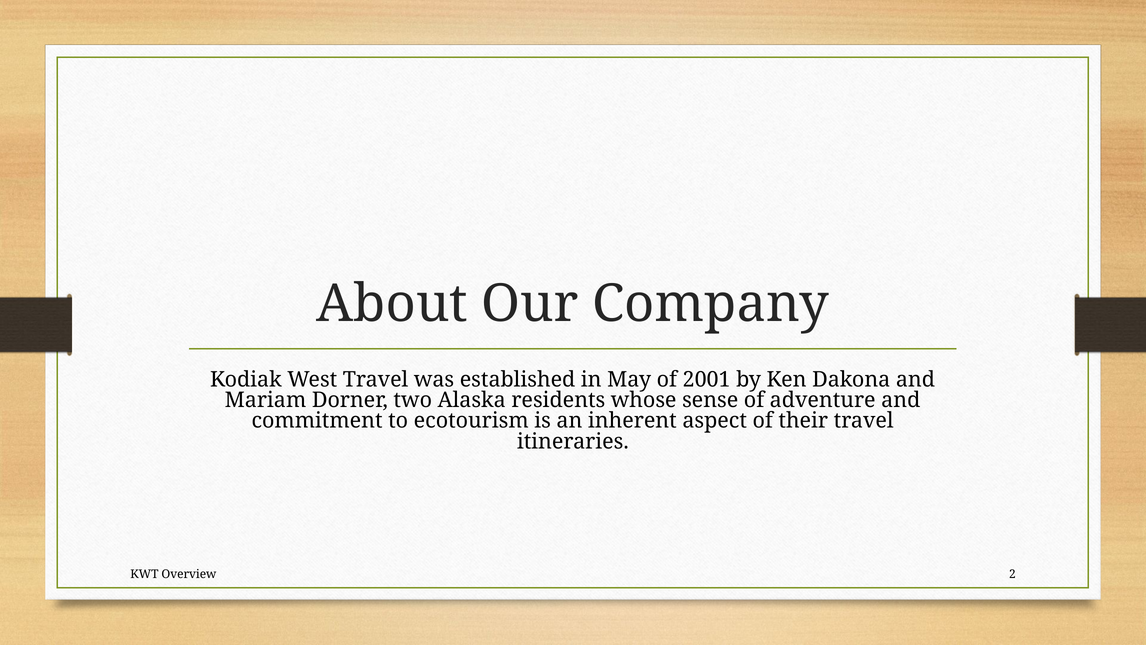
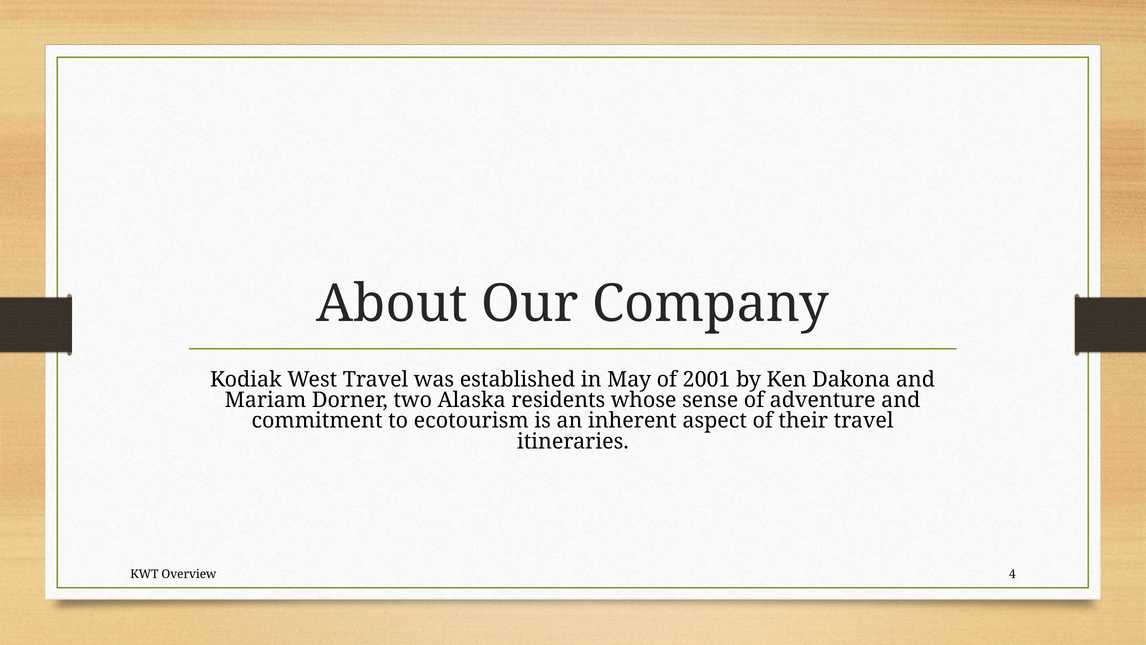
2: 2 -> 4 (1012, 574)
